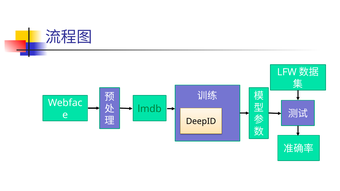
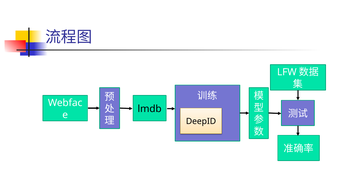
lmdb colour: green -> black (150, 109)
